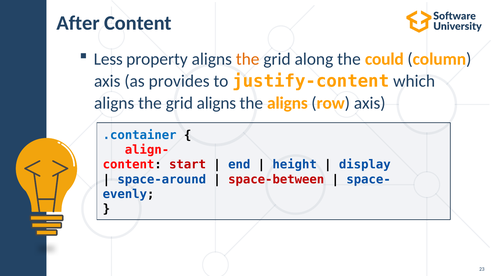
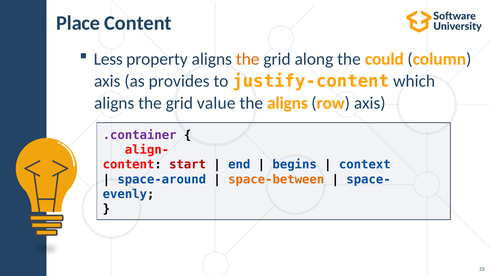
After: After -> Place (78, 23)
grid aligns: aligns -> value (216, 103)
.container colour: blue -> purple (140, 135)
height: height -> begins (295, 165)
display: display -> context (365, 165)
space-between colour: red -> orange (276, 179)
